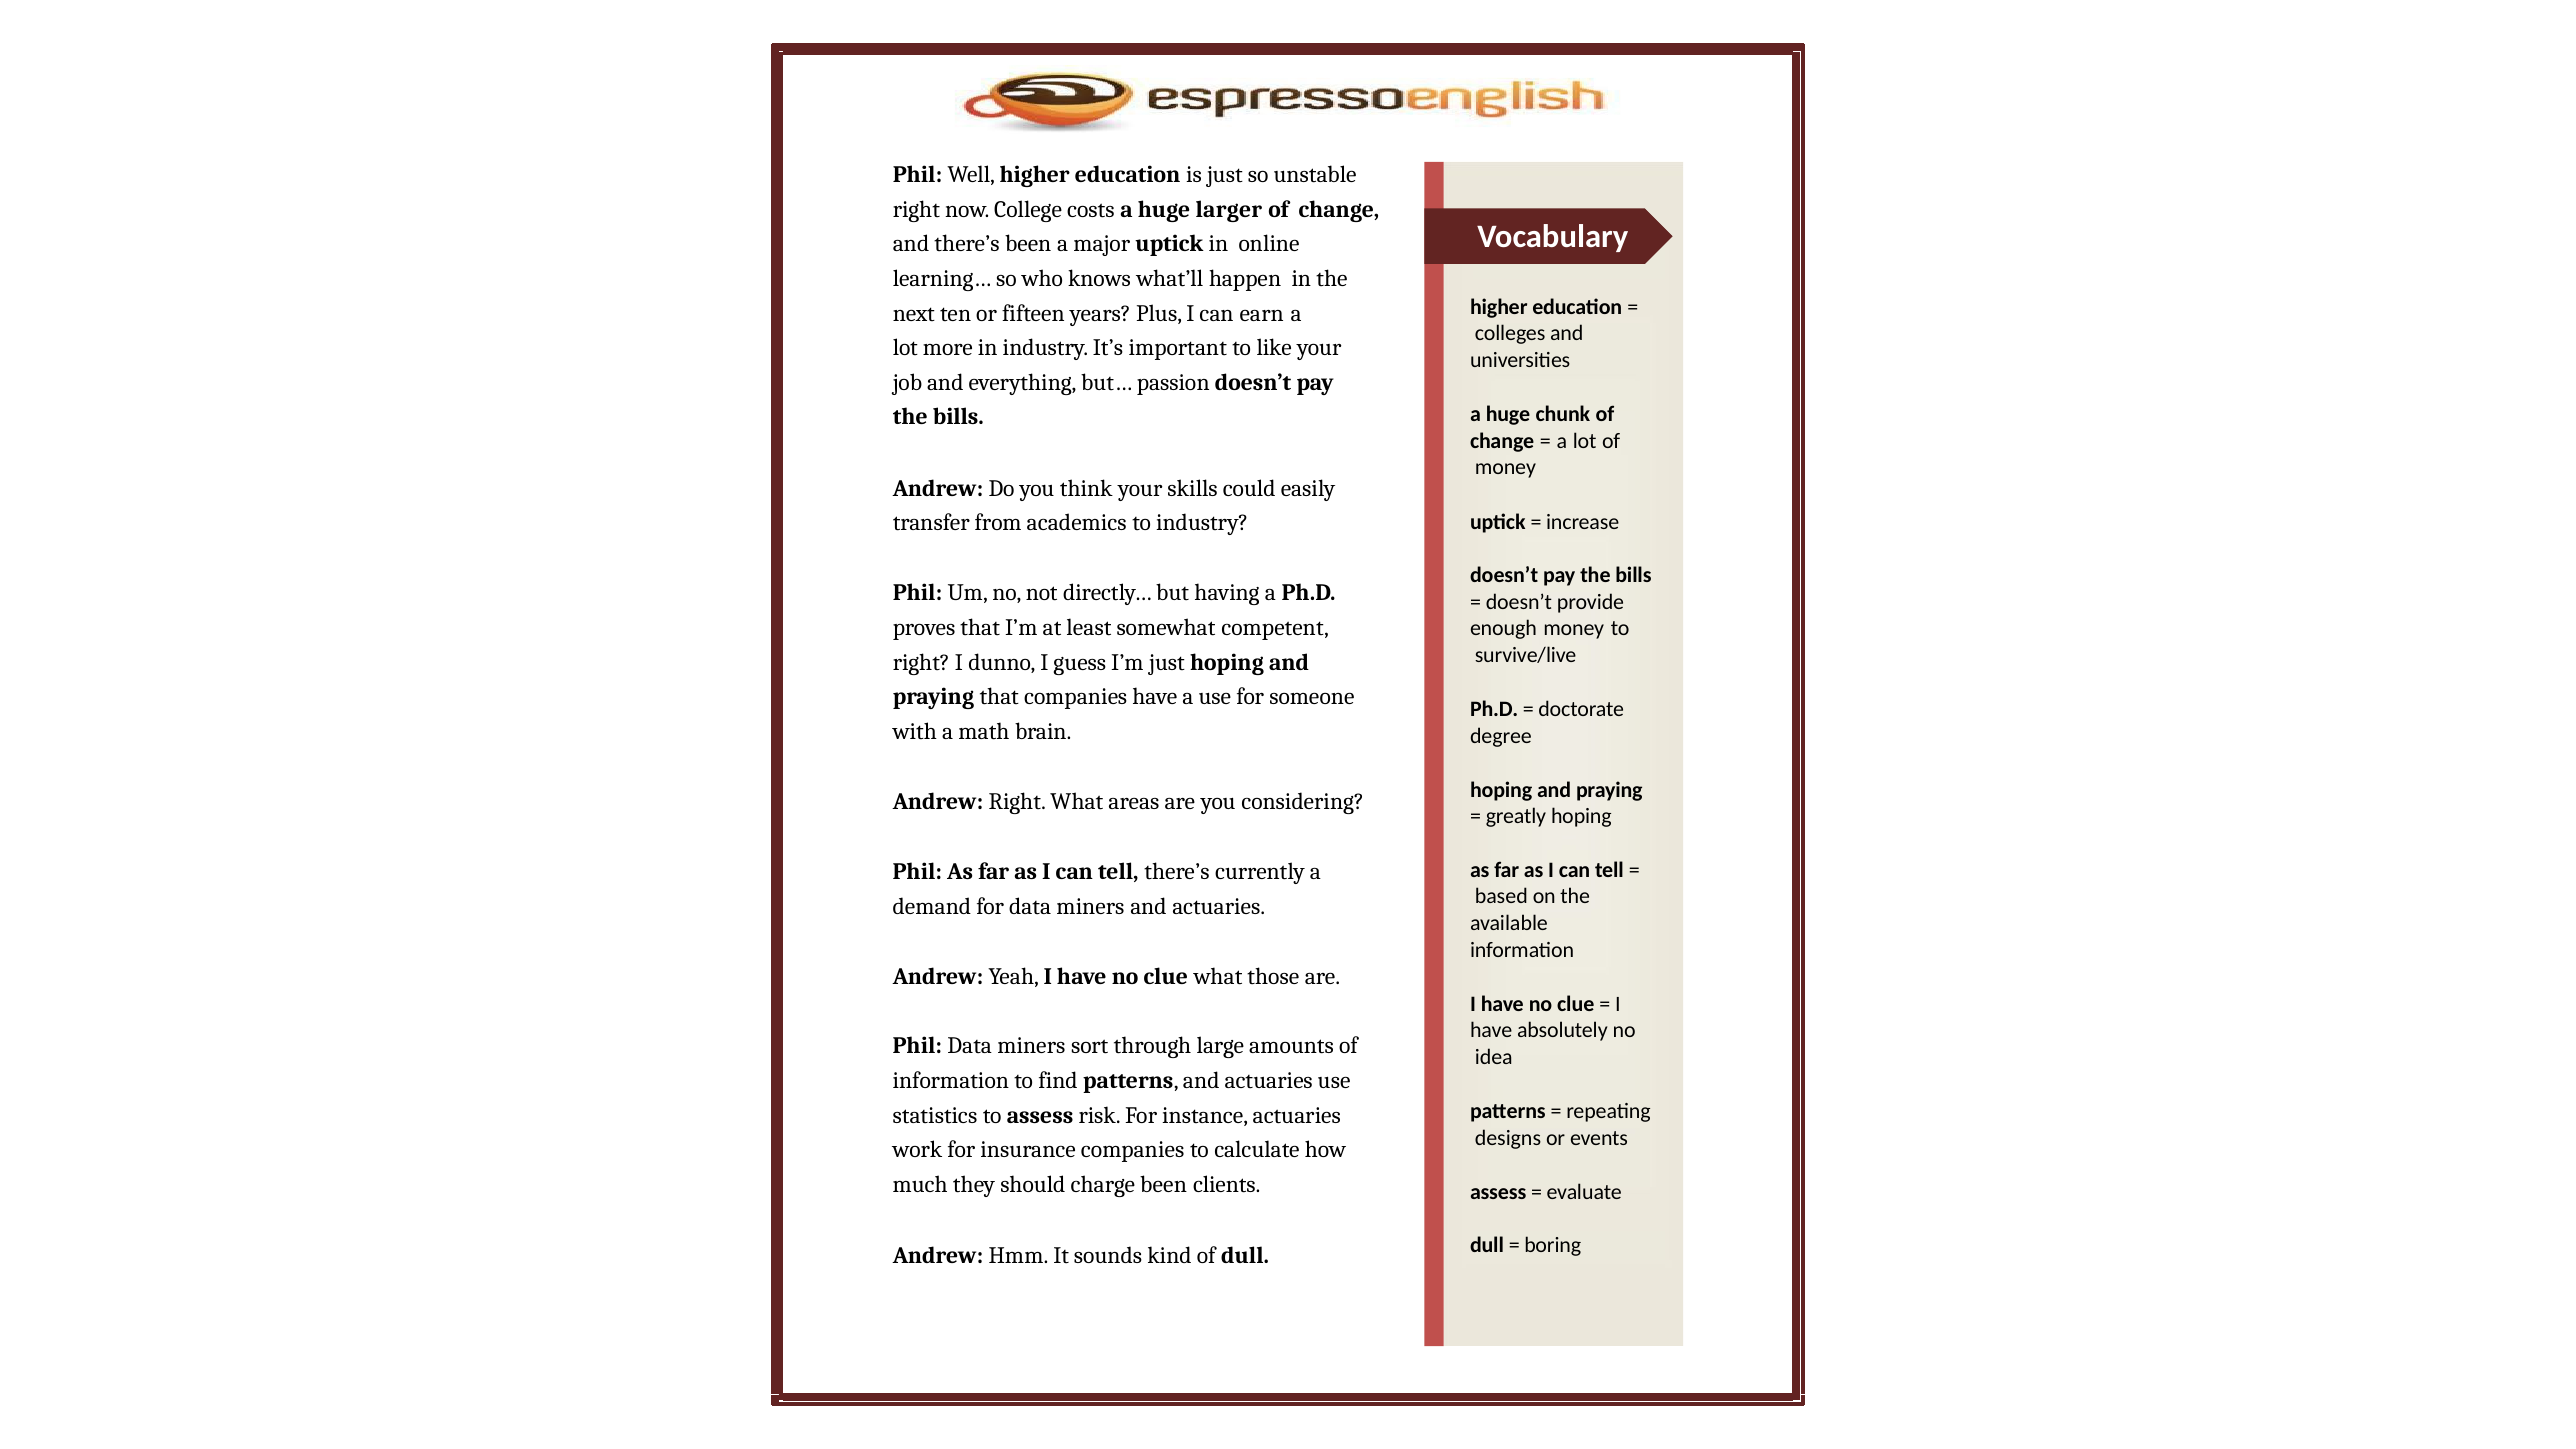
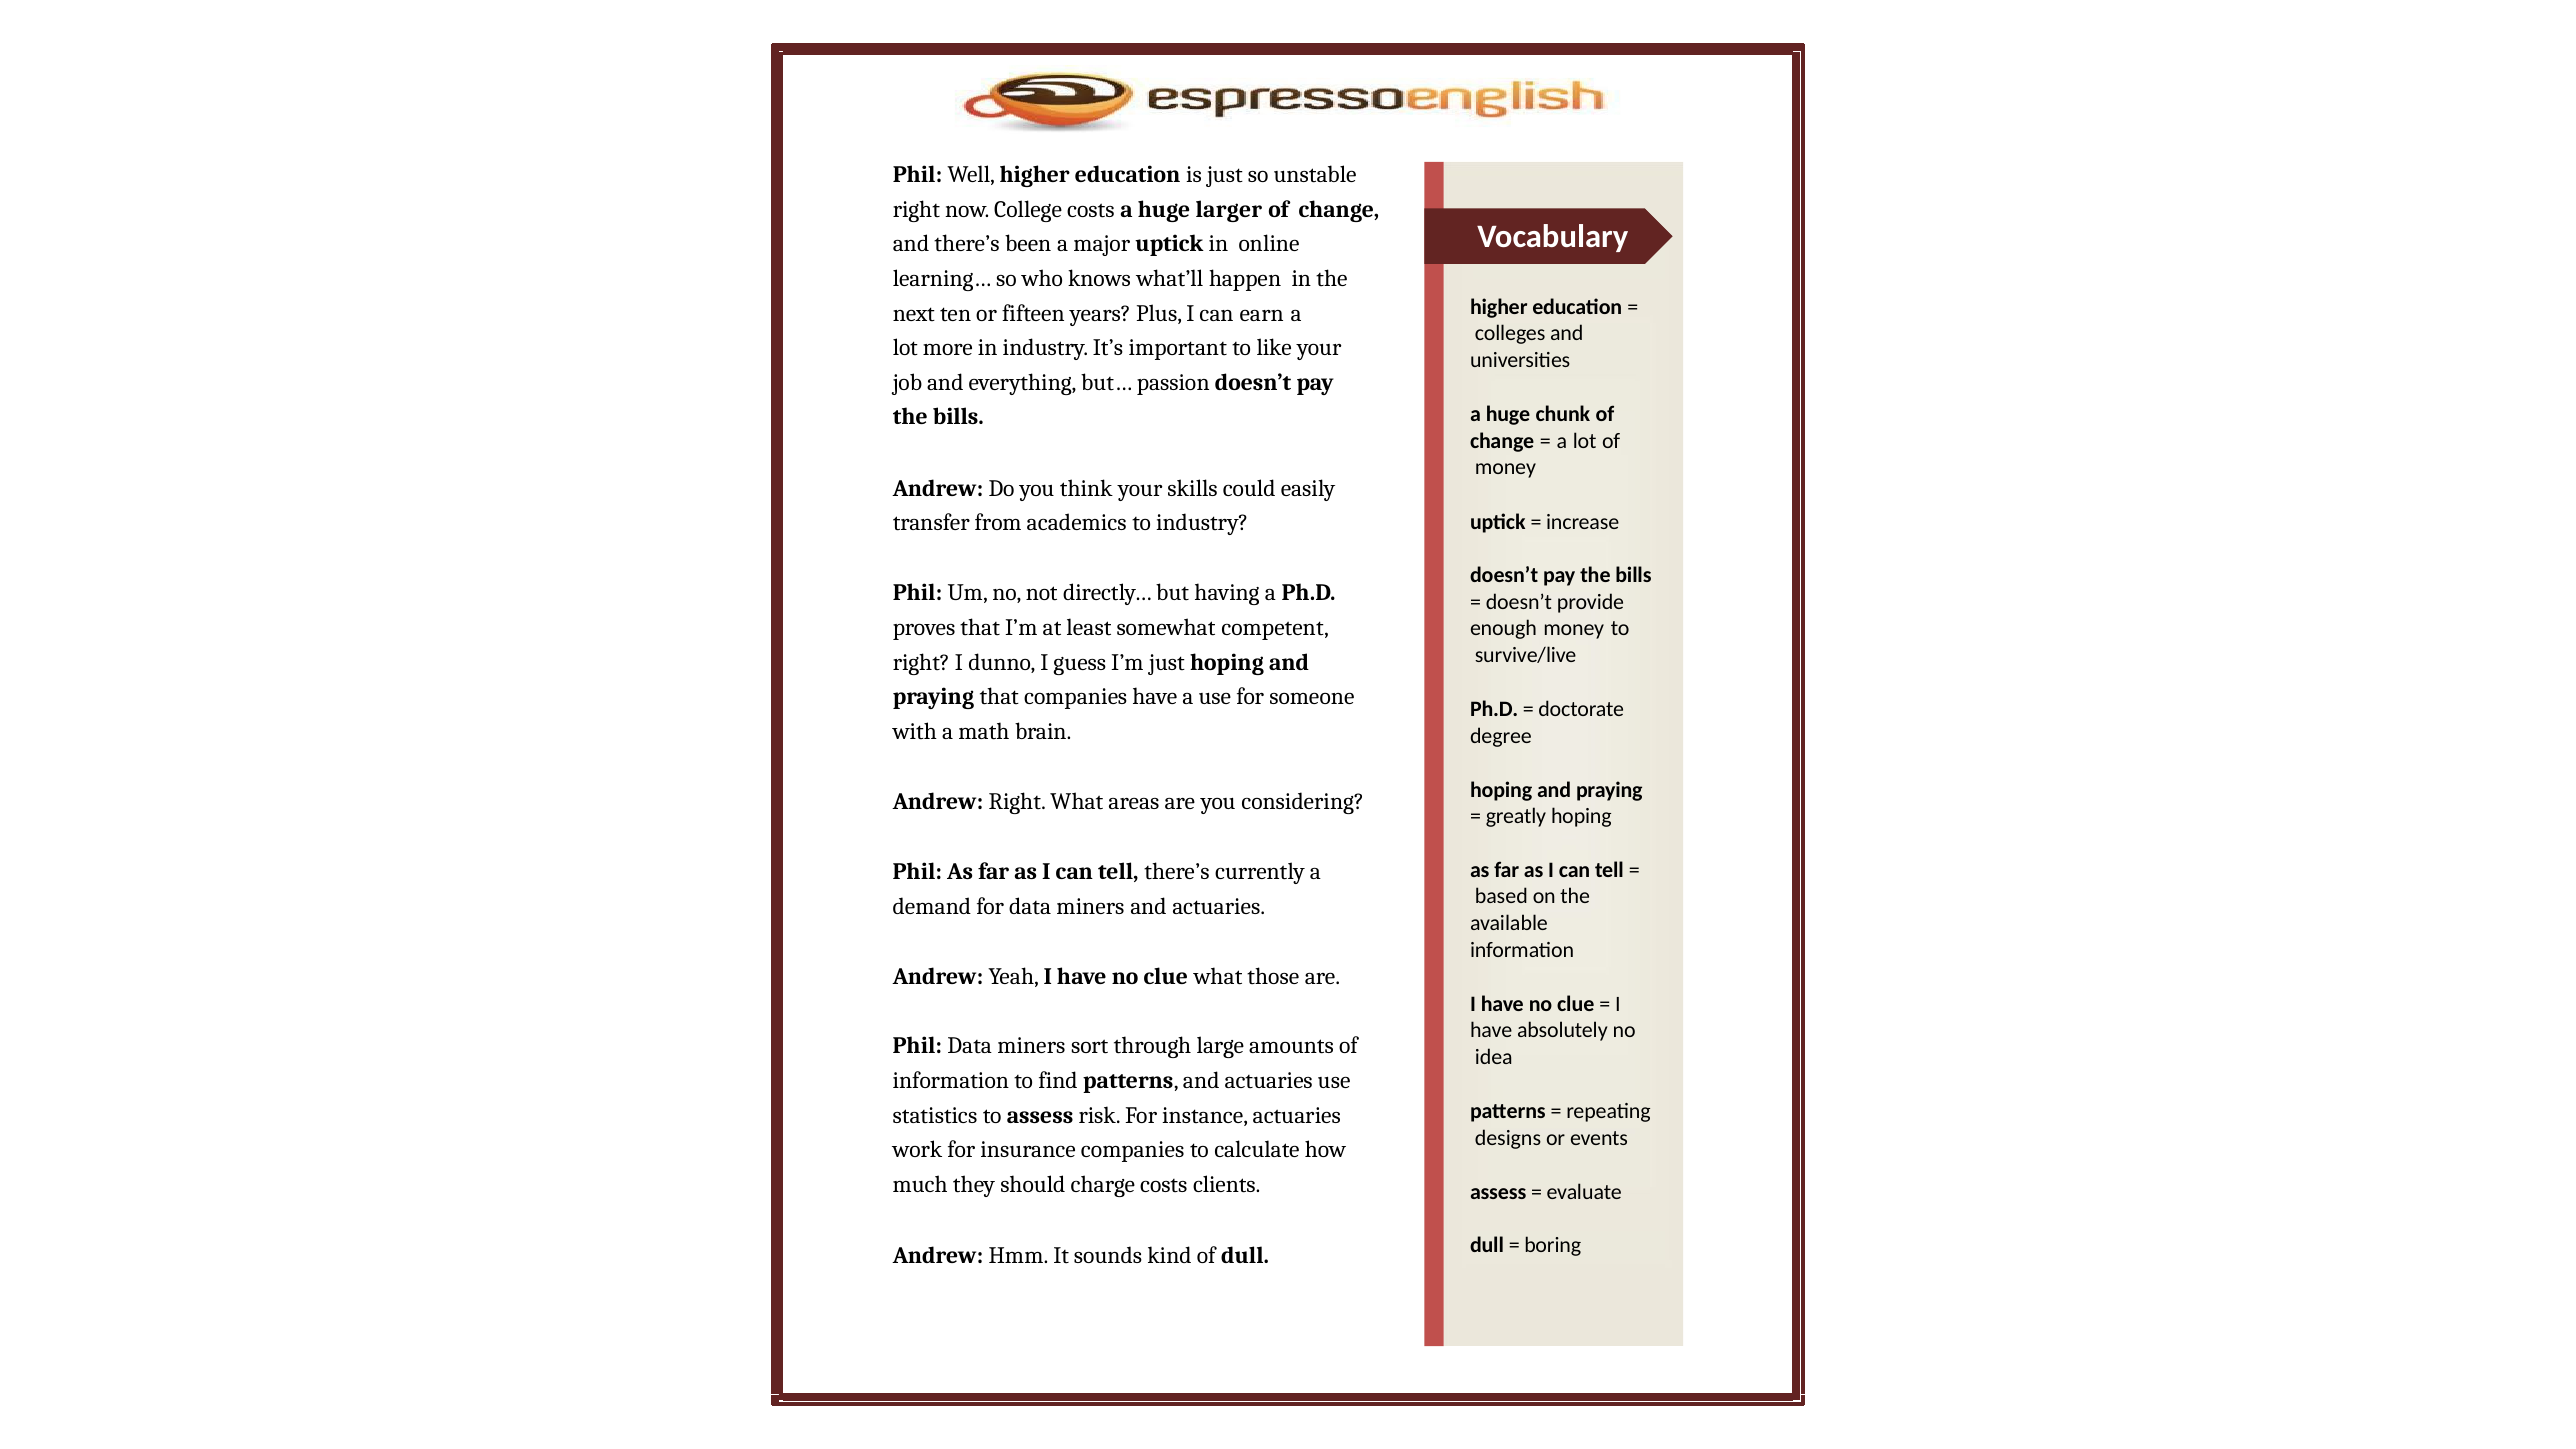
charge been: been -> costs (1164, 1185)
